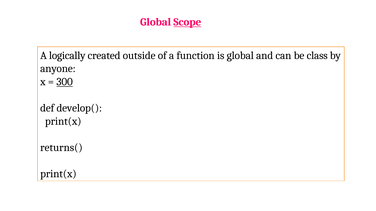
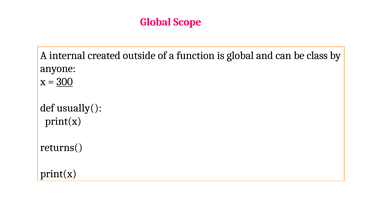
Scope underline: present -> none (187, 22)
logically: logically -> internal (67, 56)
develop(: develop( -> usually( (79, 108)
